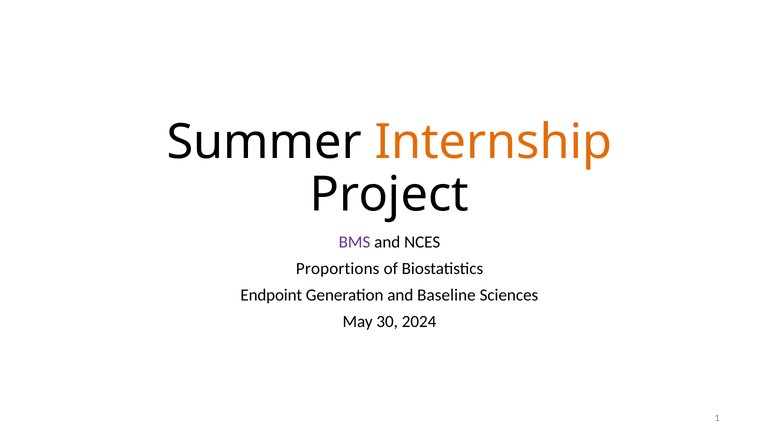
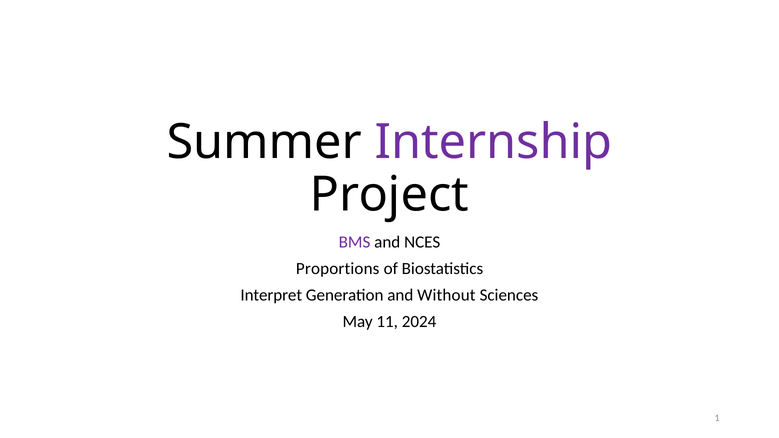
Internship colour: orange -> purple (493, 142)
Endpoint: Endpoint -> Interpret (271, 295)
Baseline: Baseline -> Without (446, 295)
30: 30 -> 11 (387, 322)
